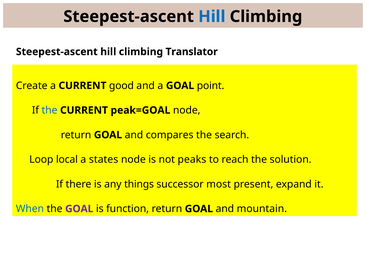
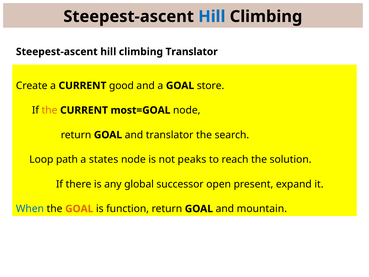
point: point -> store (211, 86)
the colour: blue -> orange (50, 110)
peak=GOAL: peak=GOAL -> most=GOAL (141, 110)
and compares: compares -> translator (170, 135)
local: local -> path (67, 159)
things: things -> global (139, 184)
most: most -> open (219, 184)
GOAL colour: purple -> orange (79, 209)
